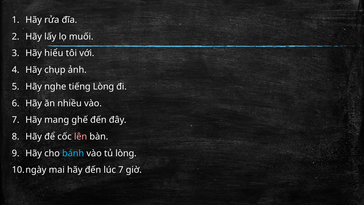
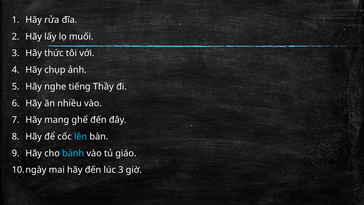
hiểu: hiểu -> thức (54, 53)
tiếng Lòng: Lòng -> Thầy (103, 86)
lên colour: pink -> light blue (81, 136)
tủ lòng: lòng -> giáo (126, 153)
lúc 7: 7 -> 3 (121, 170)
